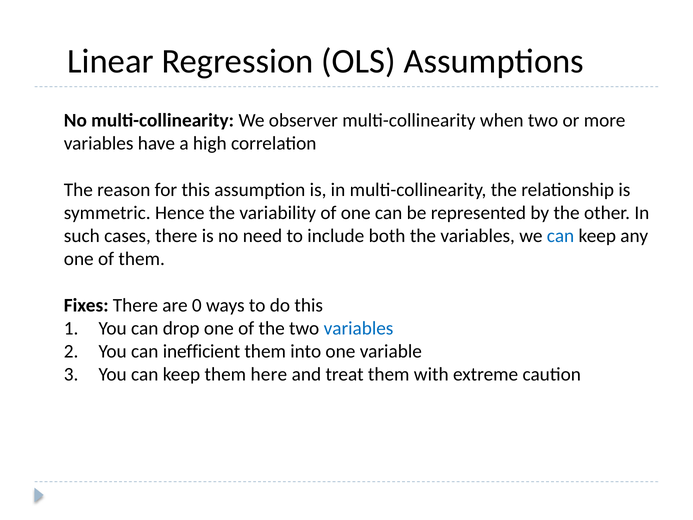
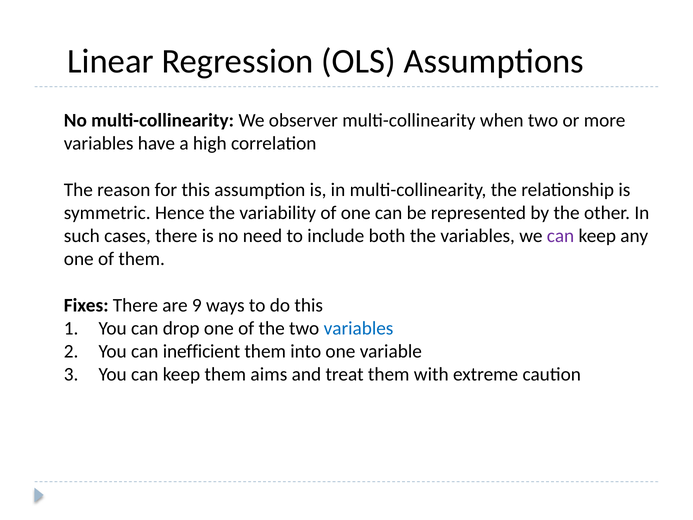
can colour: blue -> purple (560, 236)
0: 0 -> 9 (197, 305)
here: here -> aims (269, 374)
